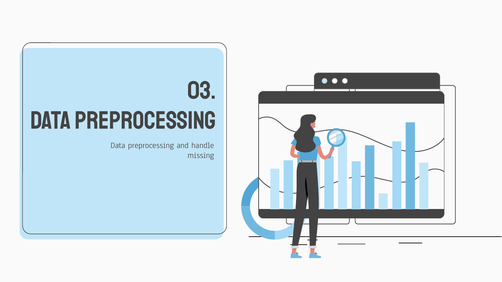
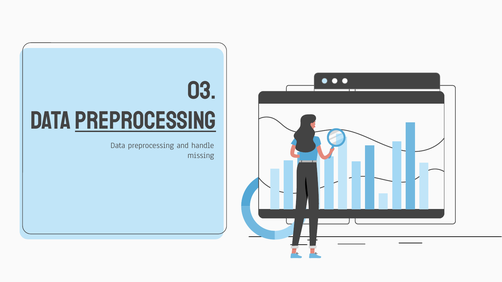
preprocessing underline: none -> present (145, 121)
